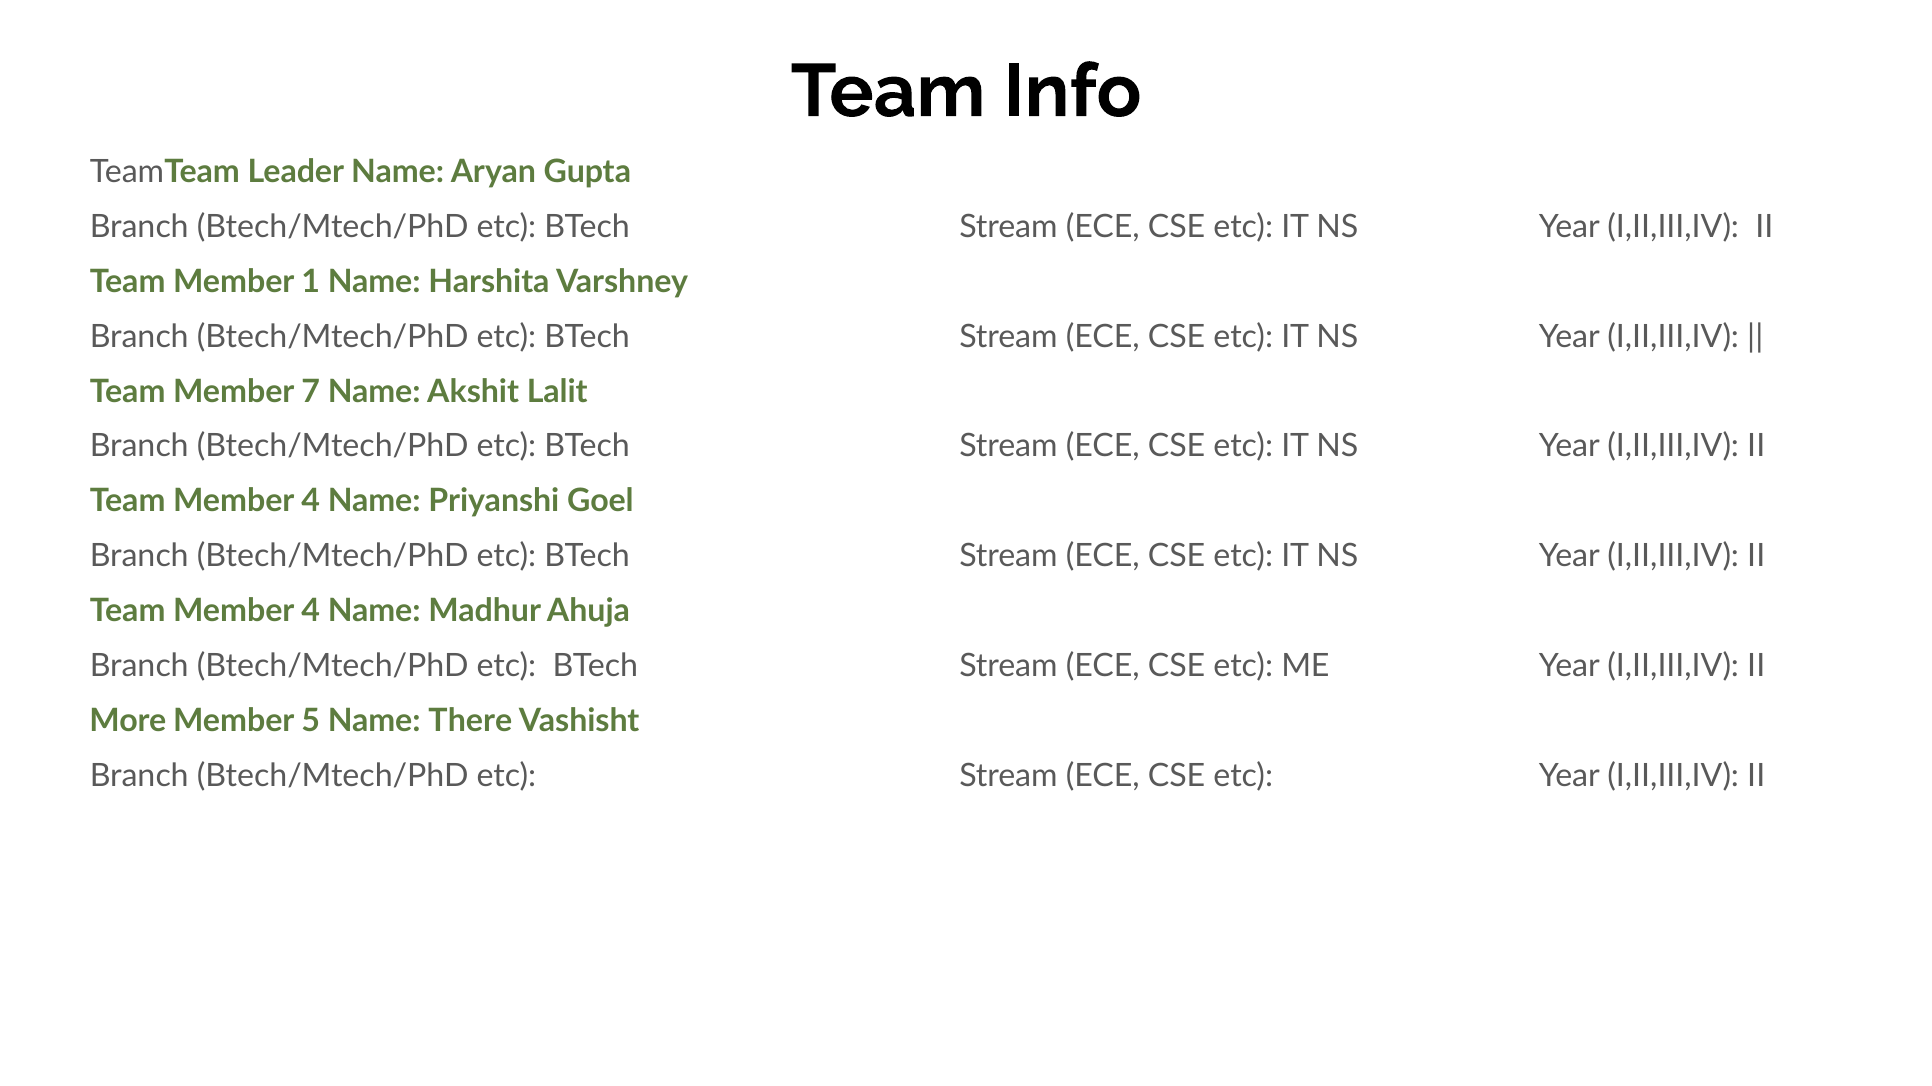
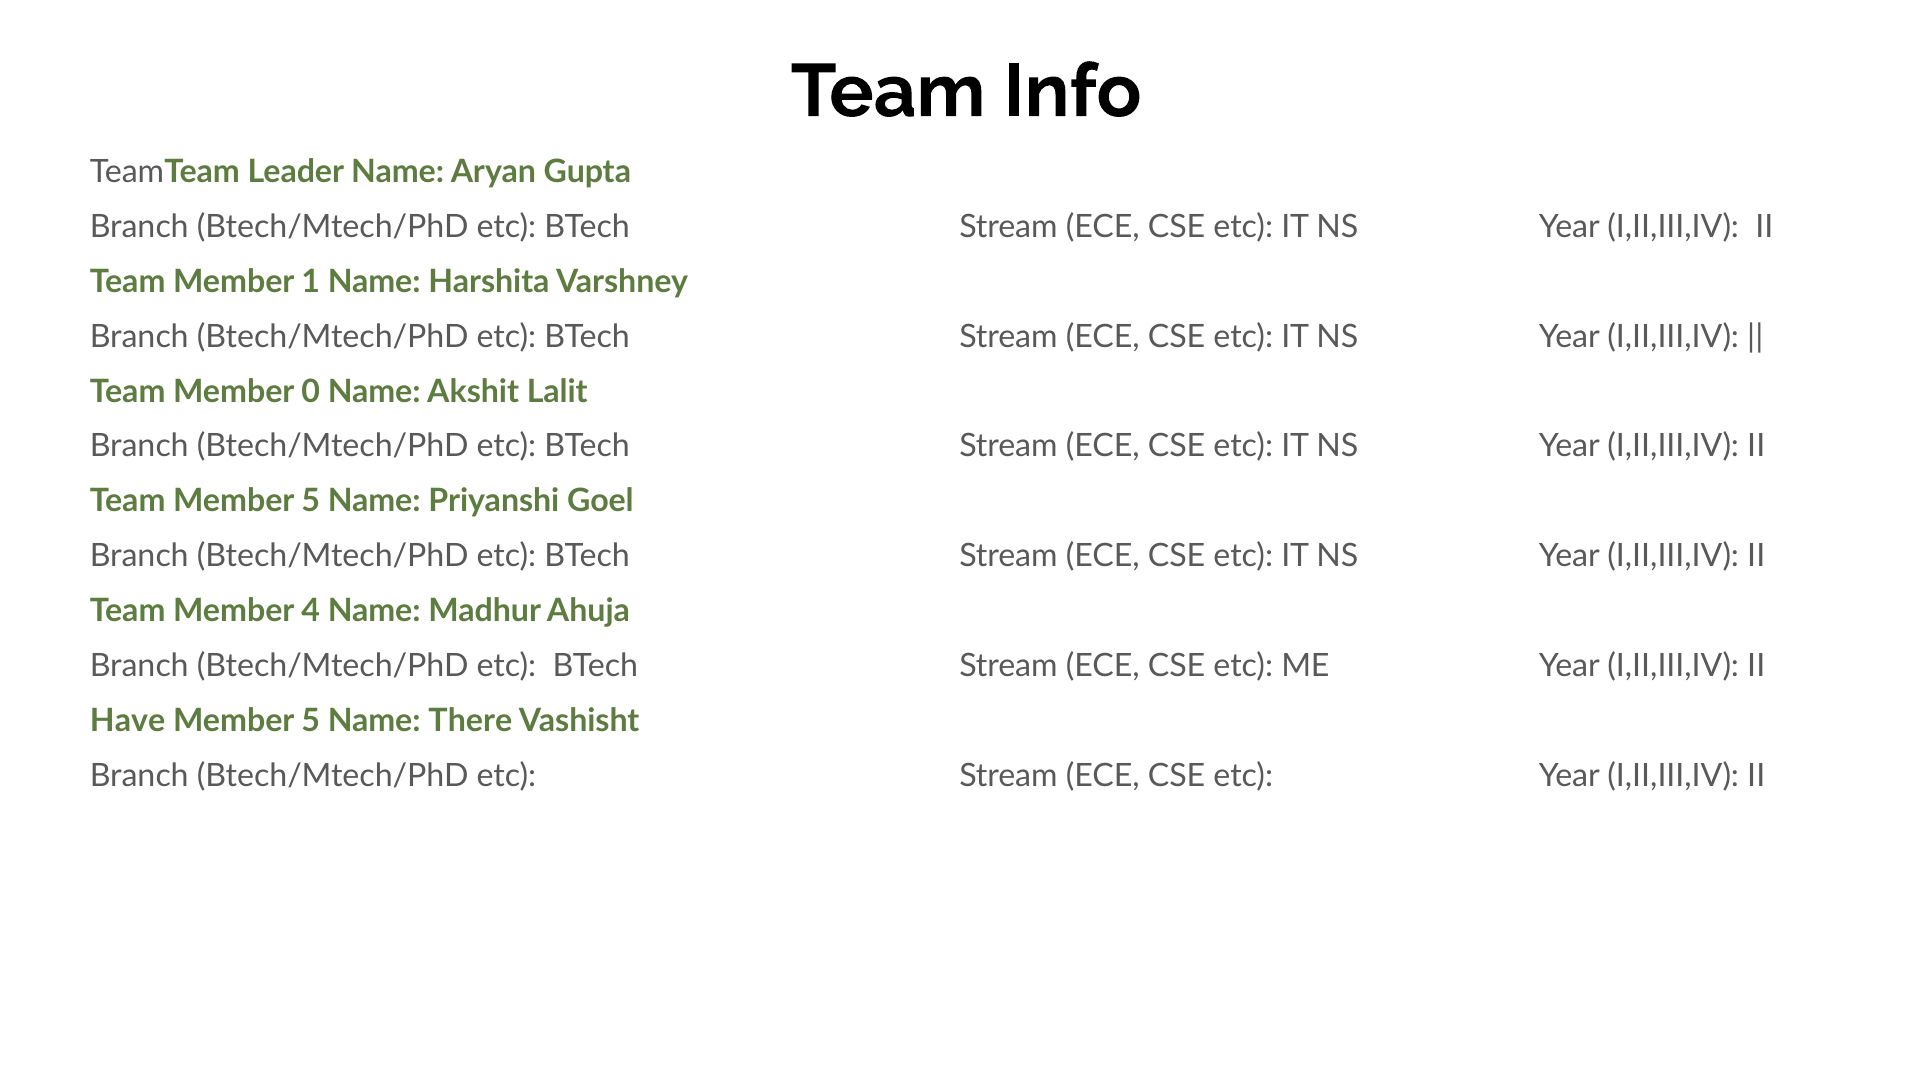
7: 7 -> 0 (311, 392)
4: 4 -> 5 (311, 502)
More: More -> Have (128, 721)
